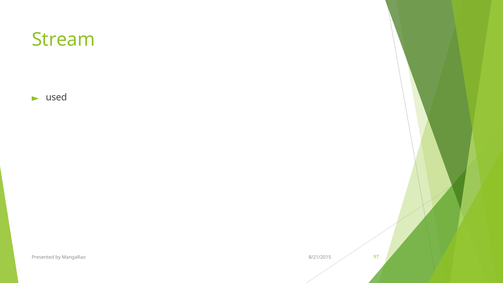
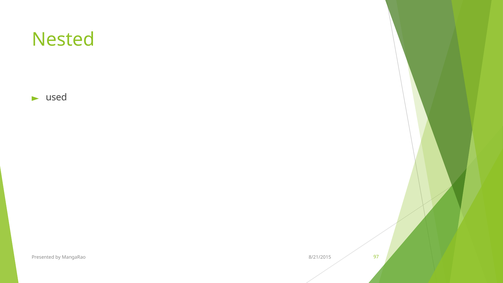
Stream: Stream -> Nested (63, 40)
